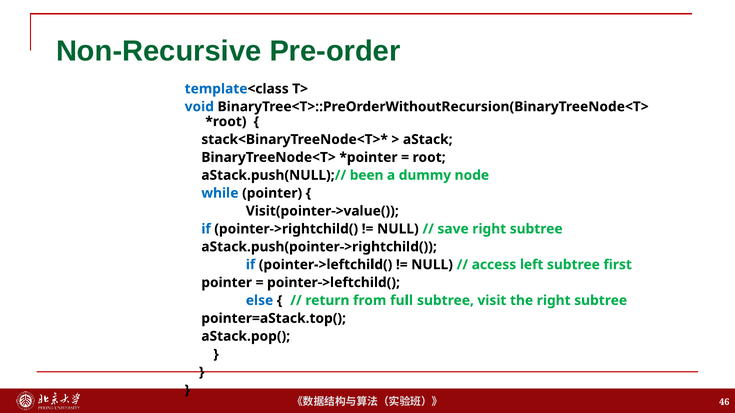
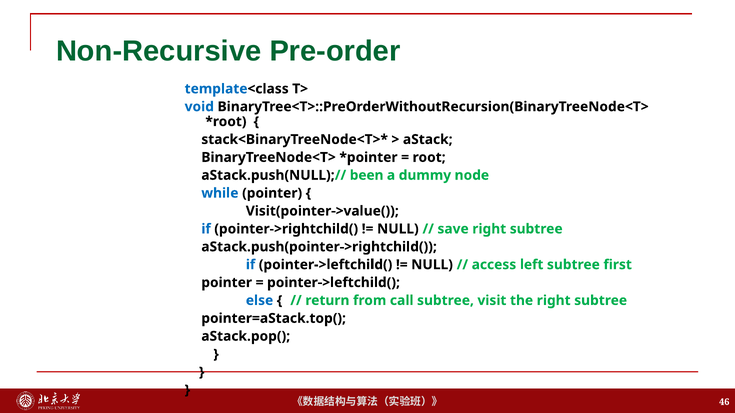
full: full -> call (402, 301)
